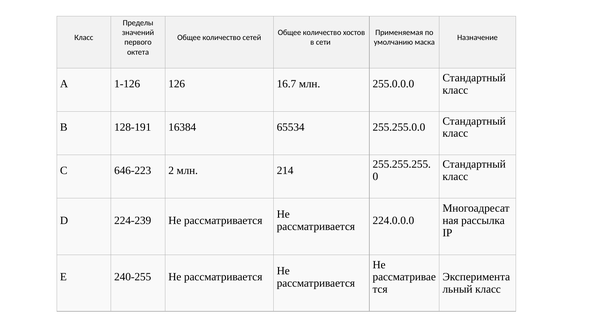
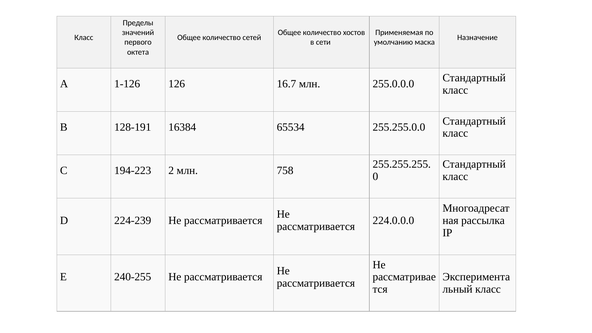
646-223: 646-223 -> 194-223 (133, 170)
214: 214 -> 758 (285, 170)
